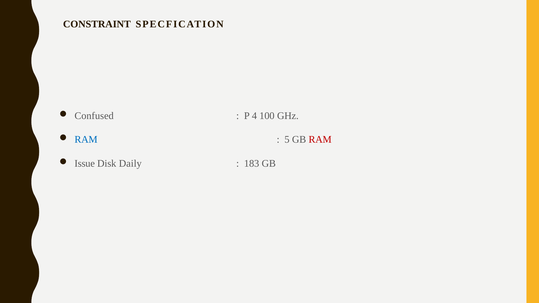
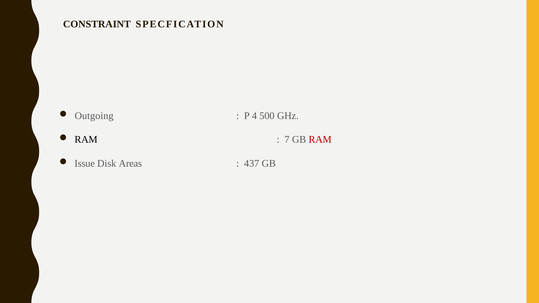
Confused: Confused -> Outgoing (94, 116)
100: 100 -> 500 (267, 116)
RAM colour: blue -> black (86, 140)
5: 5 -> 7 (287, 140)
Daily: Daily -> Areas (130, 164)
183: 183 -> 437 (252, 164)
